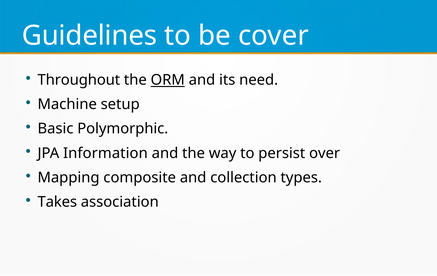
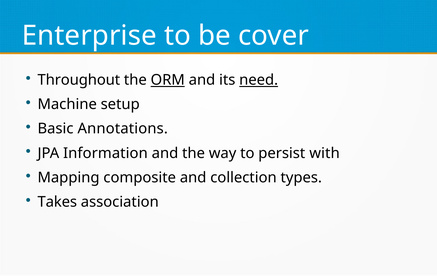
Guidelines: Guidelines -> Enterprise (89, 36)
need underline: none -> present (259, 80)
Polymorphic: Polymorphic -> Annotations (123, 128)
over: over -> with (325, 153)
